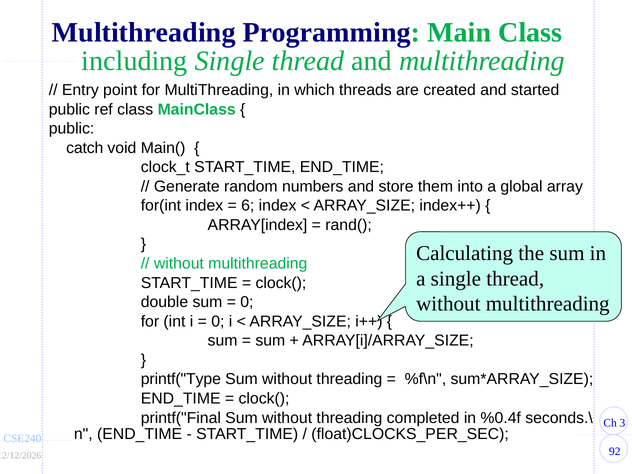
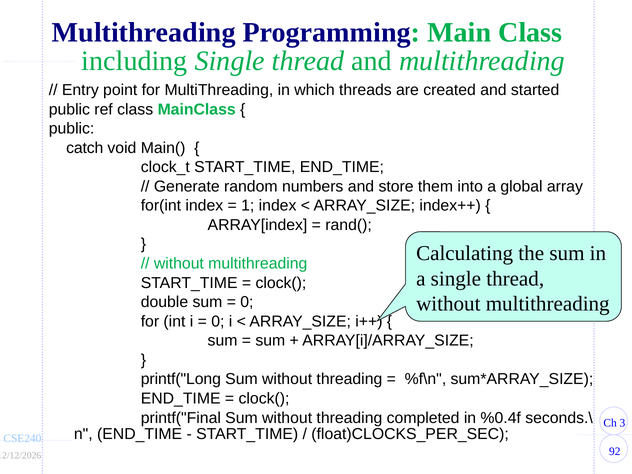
6: 6 -> 1 (248, 206)
printf("Type: printf("Type -> printf("Long (181, 379)
